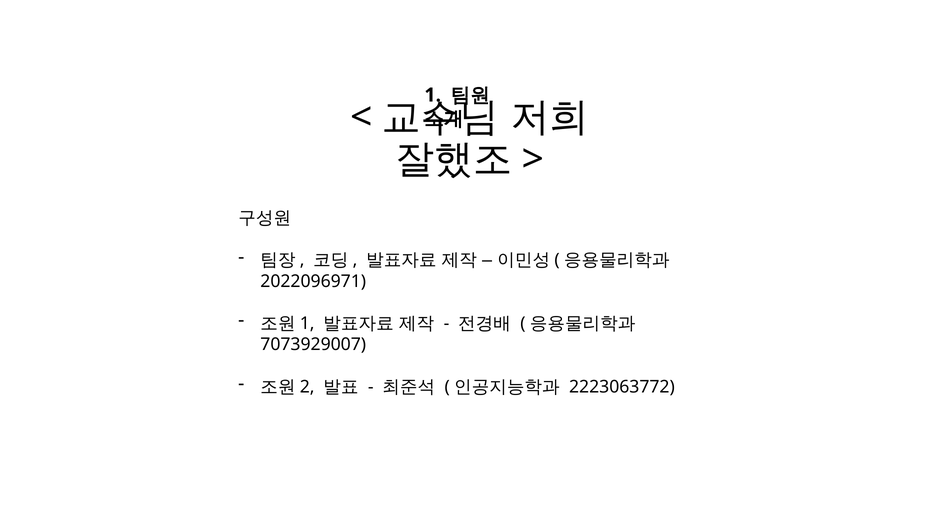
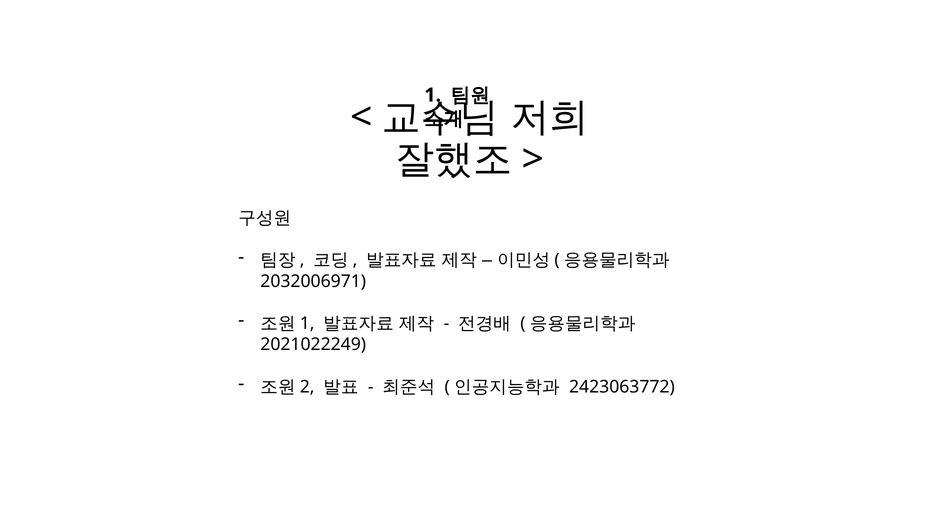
2022096971: 2022096971 -> 2032006971 (313, 281)
7073929007: 7073929007 -> 2021022249 (313, 345)
2223063772: 2223063772 -> 2423063772 (622, 387)
